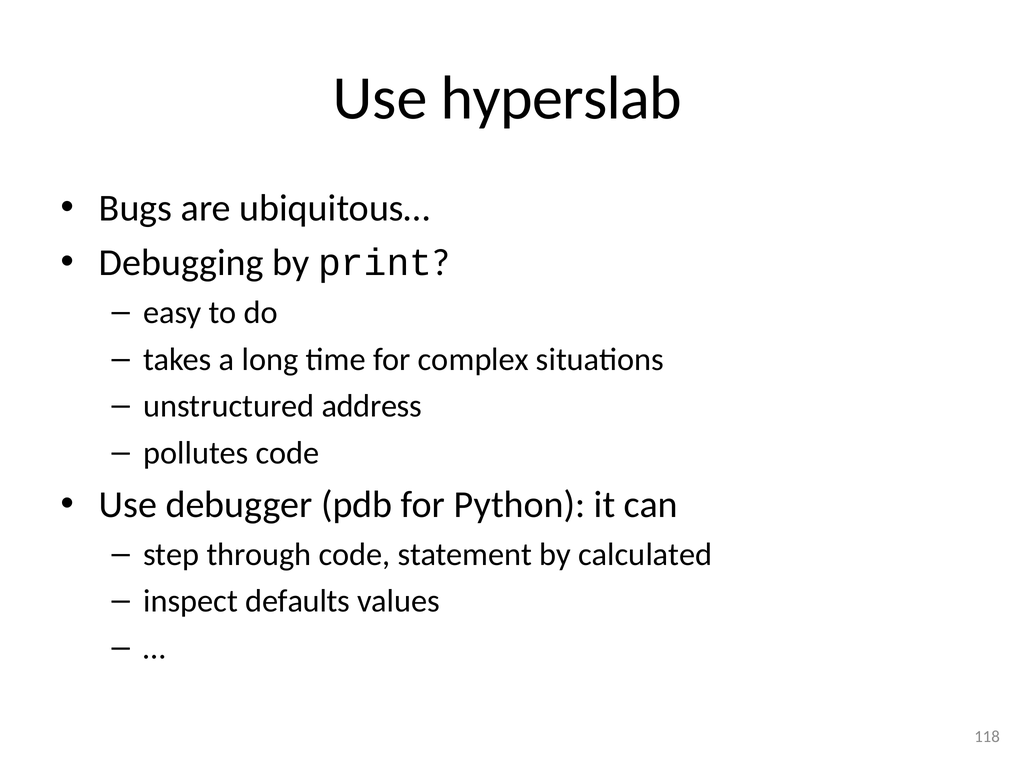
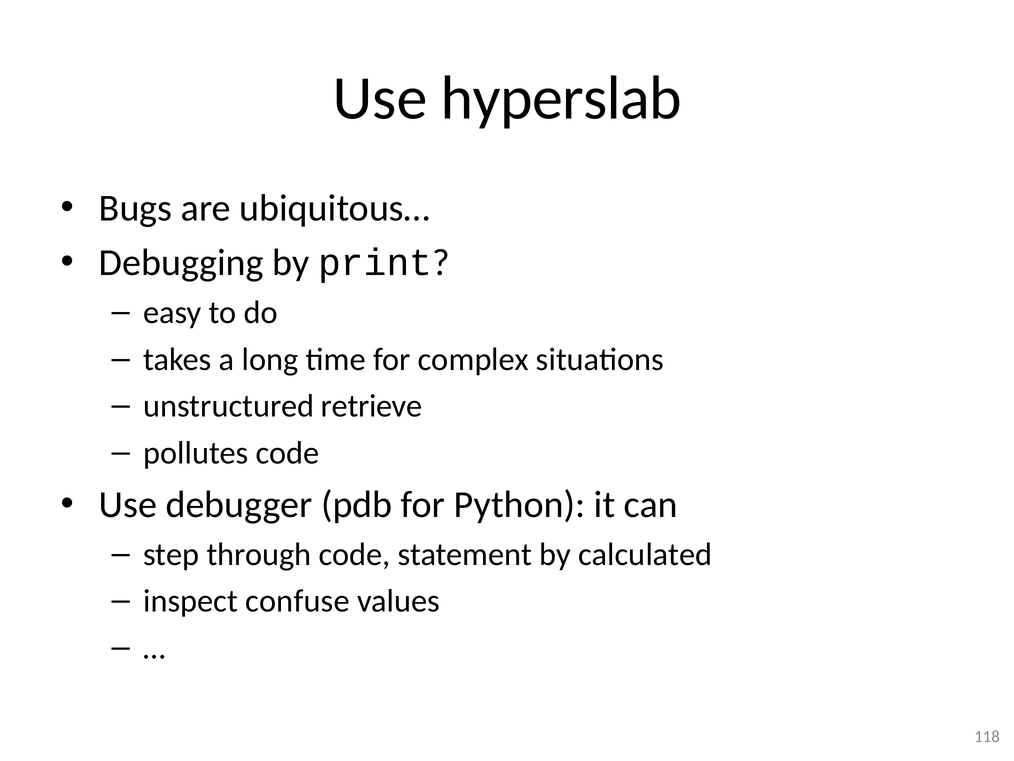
address: address -> retrieve (372, 406)
defaults: defaults -> confuse (297, 601)
